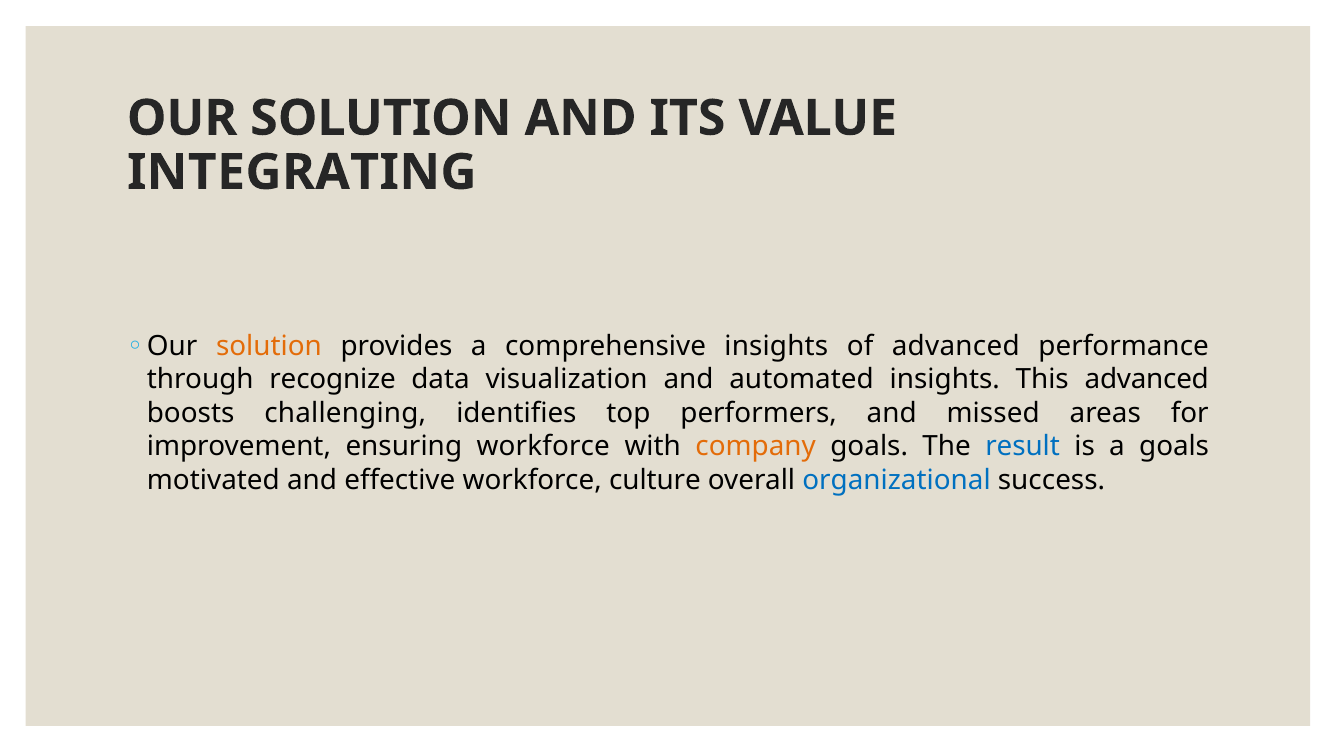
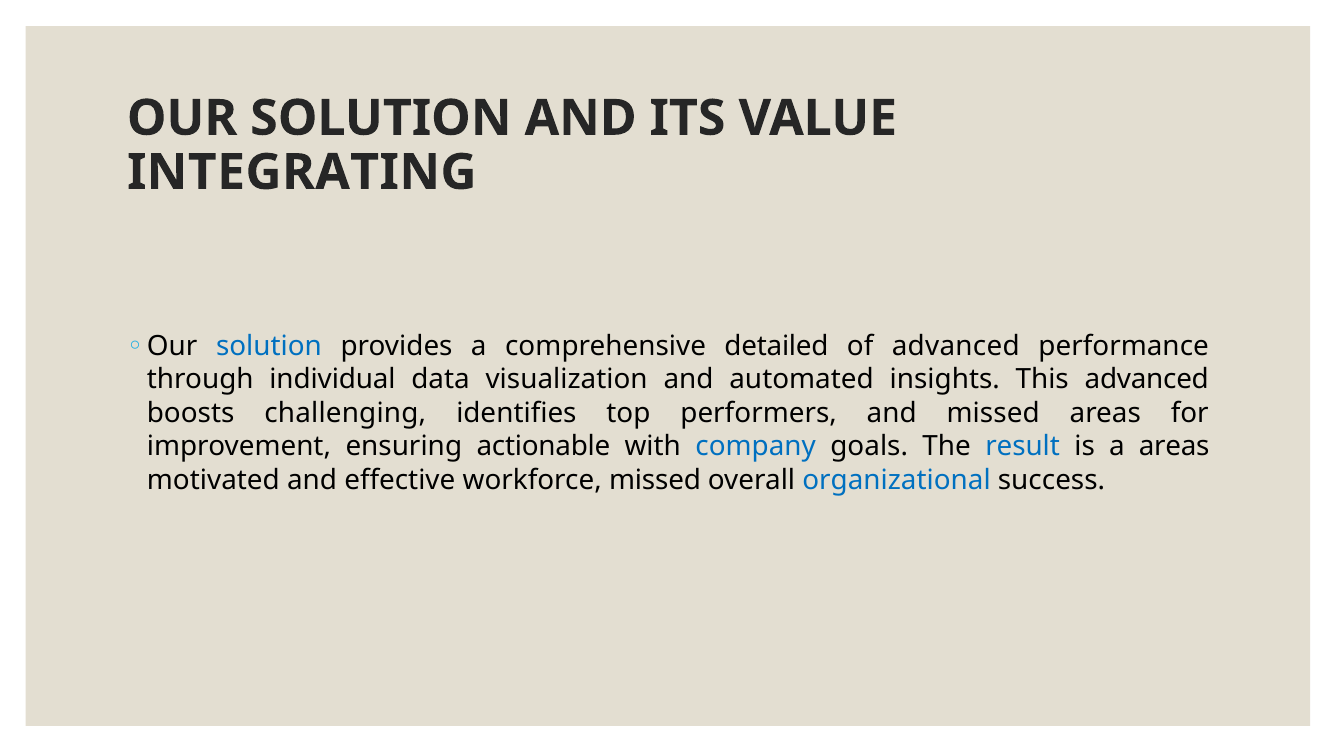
solution colour: orange -> blue (269, 346)
comprehensive insights: insights -> detailed (777, 346)
recognize: recognize -> individual (333, 379)
ensuring workforce: workforce -> actionable (543, 446)
company colour: orange -> blue (756, 446)
a goals: goals -> areas (1174, 446)
workforce culture: culture -> missed (655, 480)
